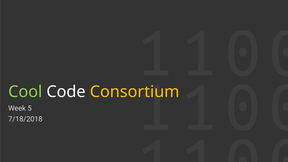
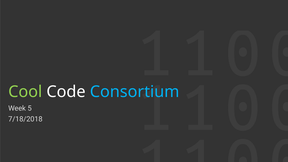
Consortium colour: yellow -> light blue (135, 92)
